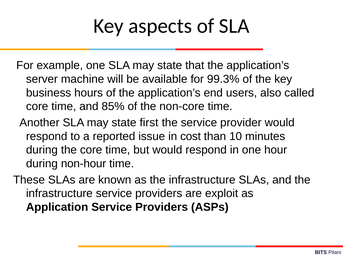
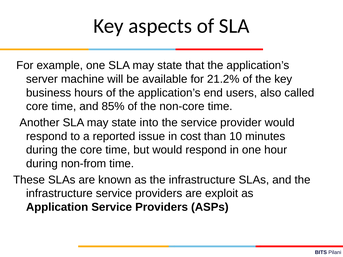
99.3%: 99.3% -> 21.2% (223, 79)
ﬁrst: ﬁrst -> into (149, 123)
non-hour: non-hour -> non-from (84, 164)
